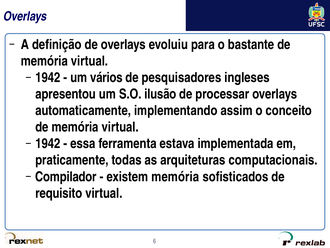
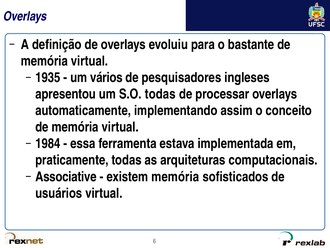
1942: 1942 -> 1935 (48, 77)
S.O ilusão: ilusão -> todas (160, 94)
1942: 1942 -> 1984 (48, 143)
Compilador: Compilador -> Associative (66, 176)
requisito: requisito -> usuários (59, 193)
